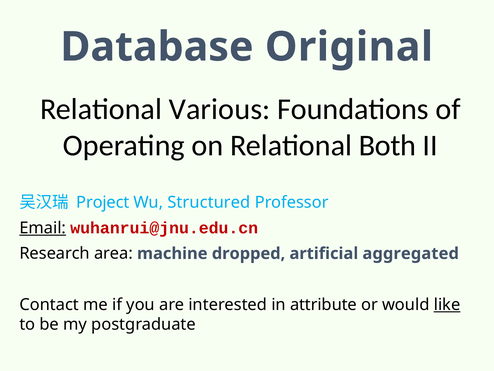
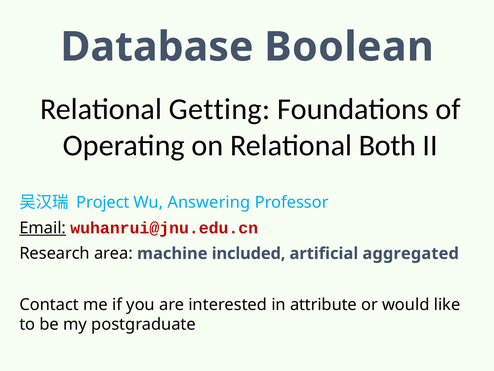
Original: Original -> Boolean (349, 47)
Various: Various -> Getting (219, 109)
Structured: Structured -> Answering (209, 202)
dropped: dropped -> included (249, 253)
like underline: present -> none (447, 304)
